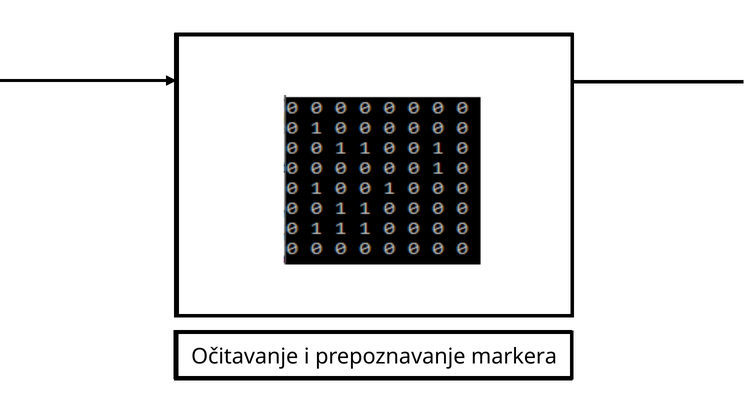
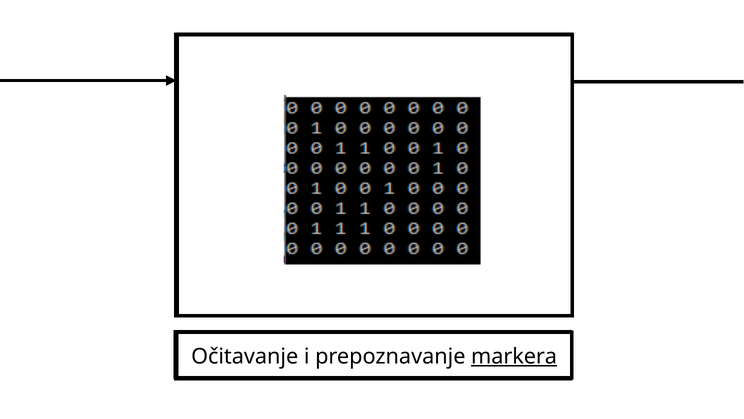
markera underline: none -> present (514, 356)
